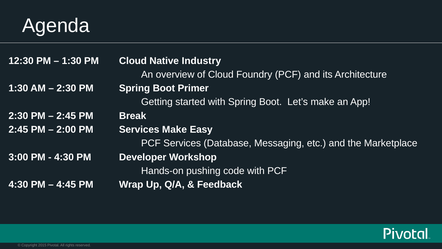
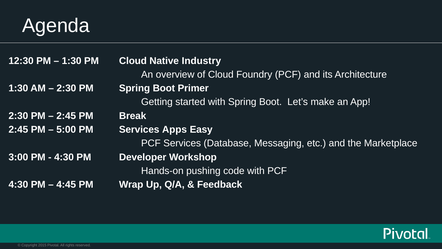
2:00: 2:00 -> 5:00 (66, 129)
Services Make: Make -> Apps (175, 129)
